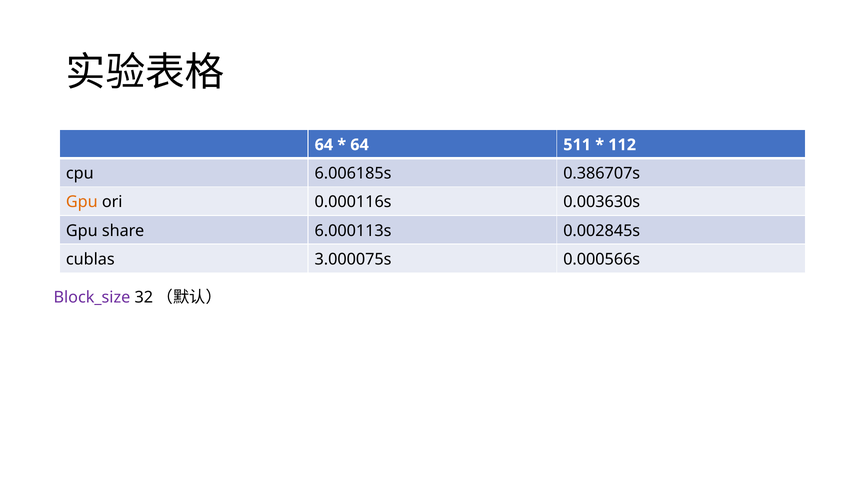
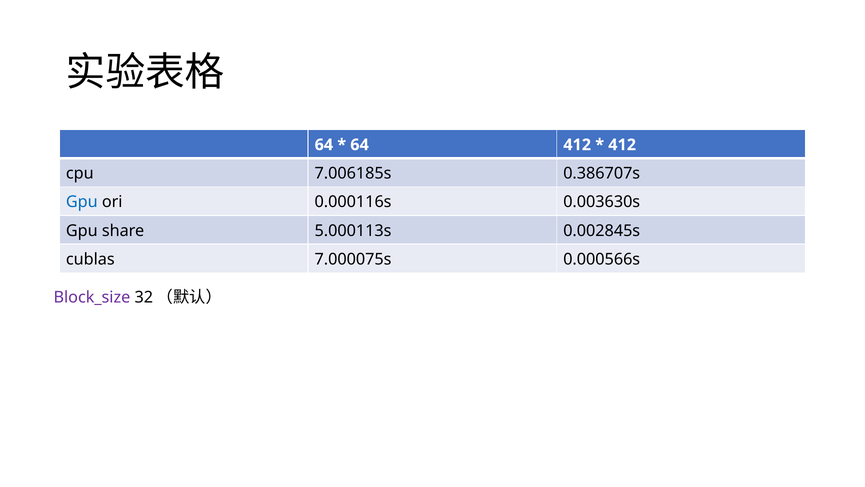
64 511: 511 -> 412 (577, 145)
112: 112 -> 412 (622, 145)
6.006185s: 6.006185s -> 7.006185s (353, 173)
Gpu colour: orange -> blue (82, 202)
6.000113s: 6.000113s -> 5.000113s (353, 230)
3.000075s: 3.000075s -> 7.000075s (353, 259)
